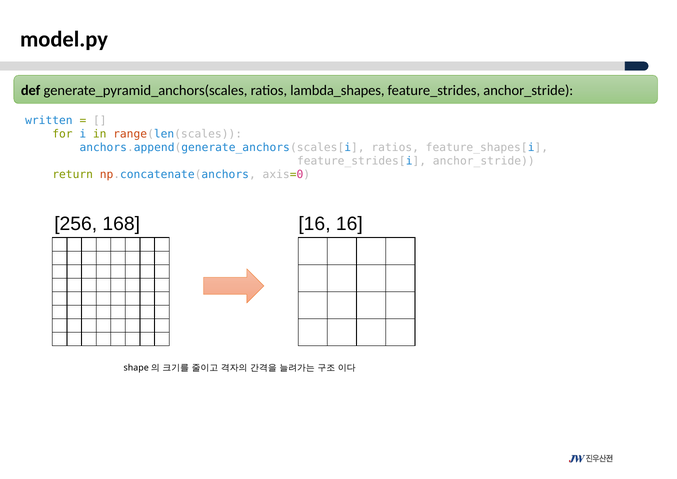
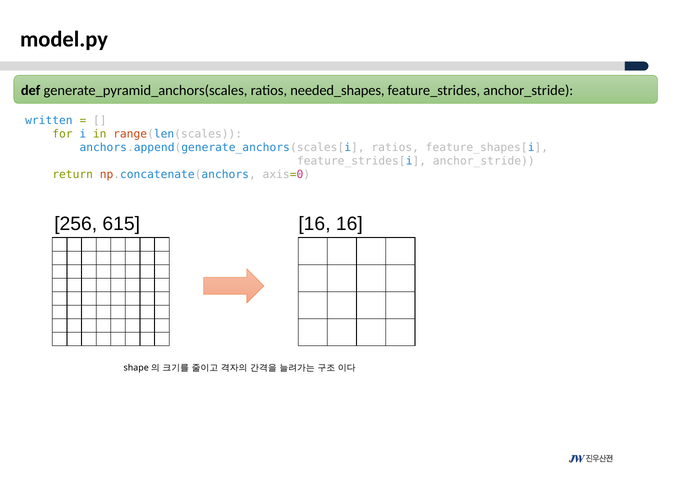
lambda_shapes: lambda_shapes -> needed_shapes (337, 90)
168: 168 -> 615 (121, 224)
